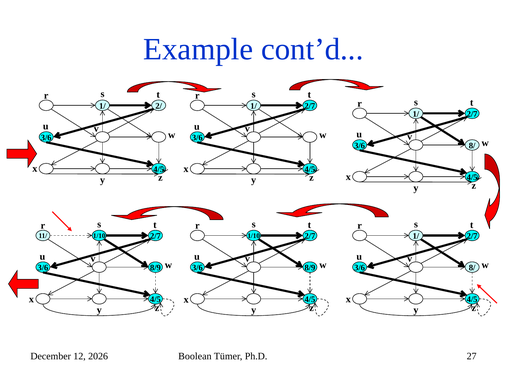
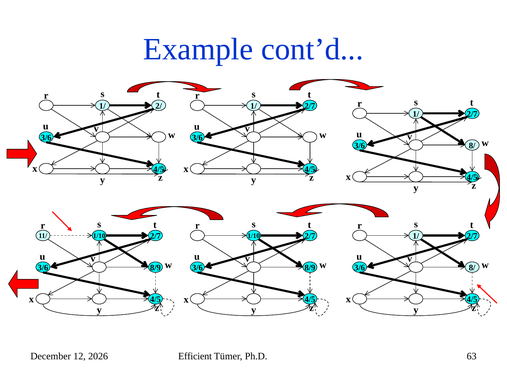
Boolean: Boolean -> Efficient (195, 355)
27: 27 -> 63 (472, 355)
